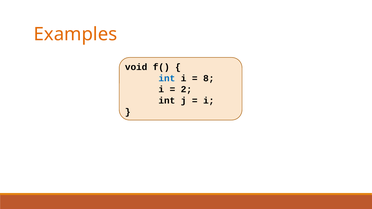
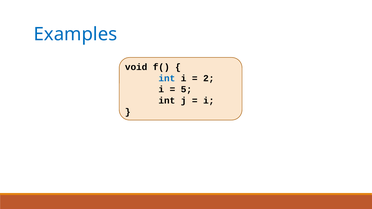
Examples colour: orange -> blue (75, 34)
8: 8 -> 2 (209, 78)
2: 2 -> 5 (186, 90)
